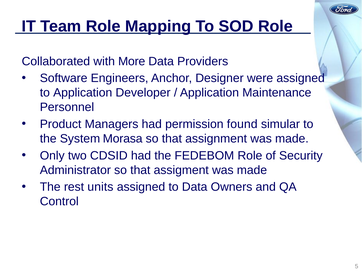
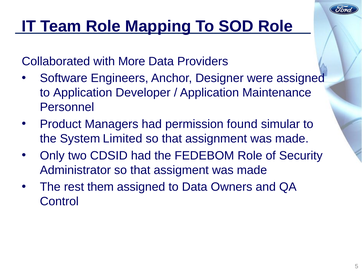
Morasa: Morasa -> Limited (123, 138)
units: units -> them (101, 187)
